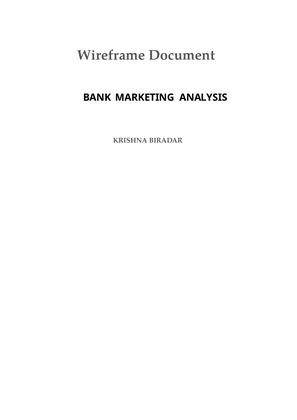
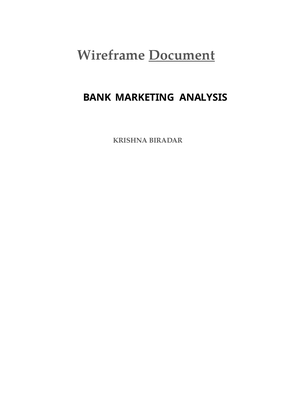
Document underline: none -> present (182, 55)
